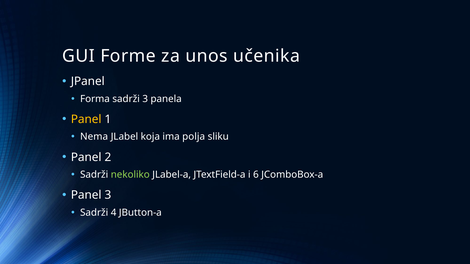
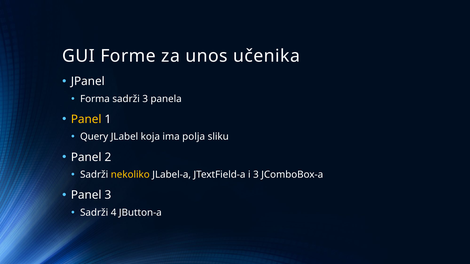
Nema: Nema -> Query (94, 137)
nekoliko colour: light green -> yellow (130, 175)
i 6: 6 -> 3 (256, 175)
